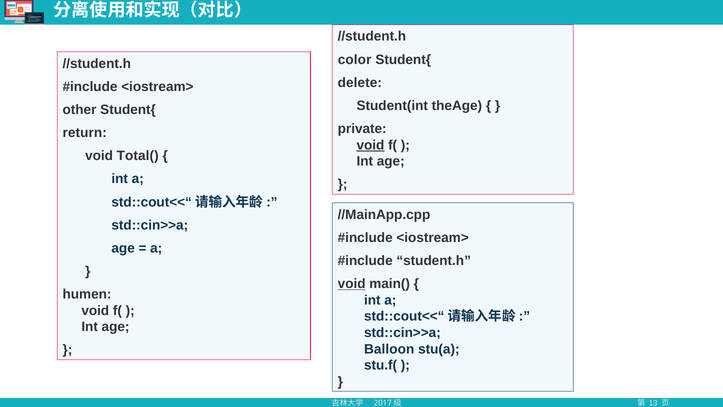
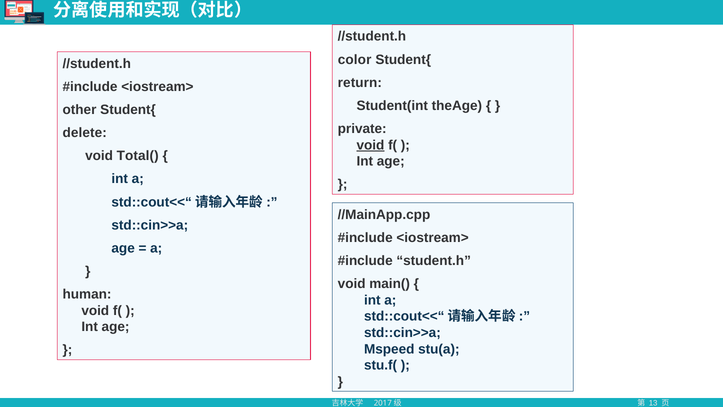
delete: delete -> return (360, 83)
return: return -> delete (85, 133)
void underline: present -> none (352, 284)
humen: humen -> human (87, 294)
Balloon: Balloon -> Mspeed (389, 349)
